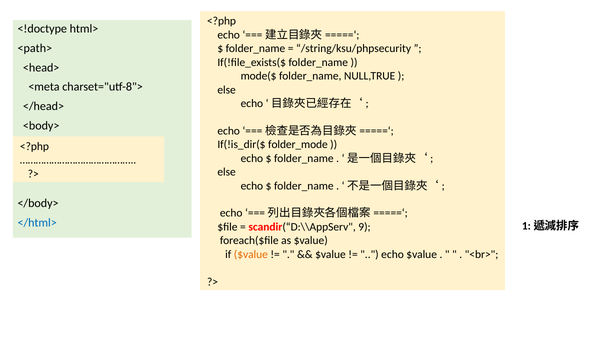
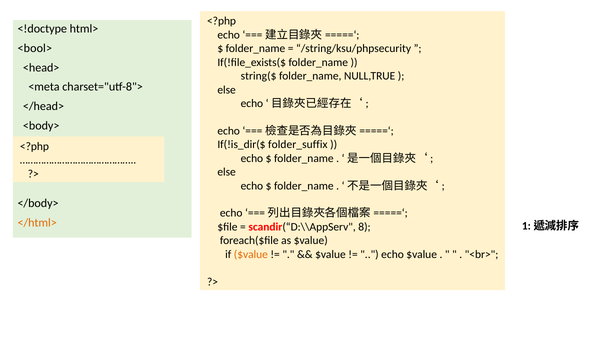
<path>: <path> -> <bool> (35, 48)
mode($: mode($ -> string($ (259, 76)
folder_mode: folder_mode -> folder_suffix (298, 145)
</html> colour: blue -> orange (37, 223)
9: 9 -> 8 (365, 227)
